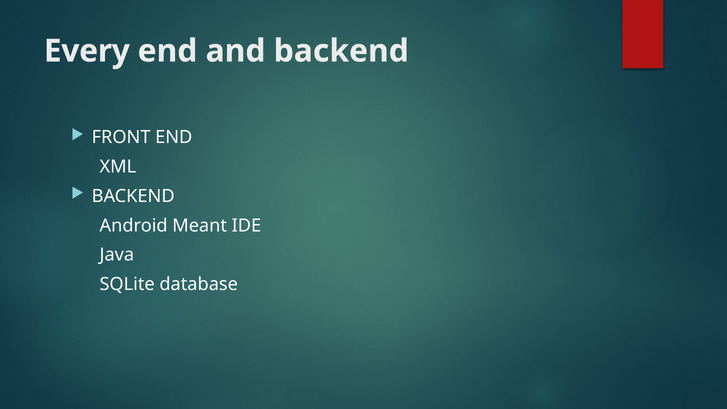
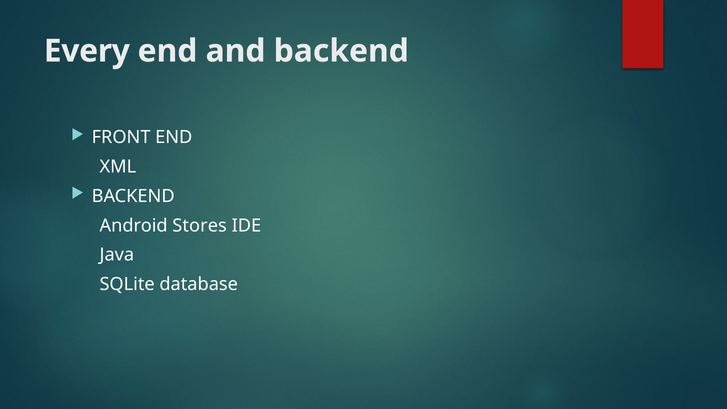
Meant: Meant -> Stores (200, 225)
